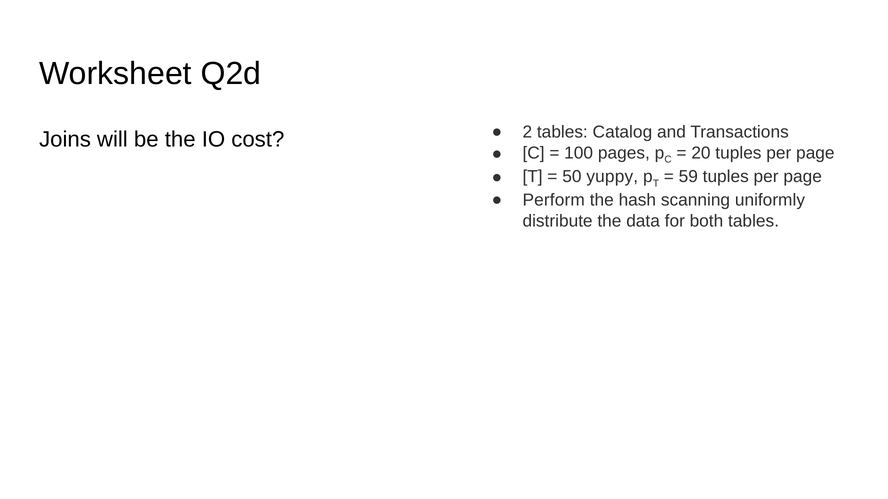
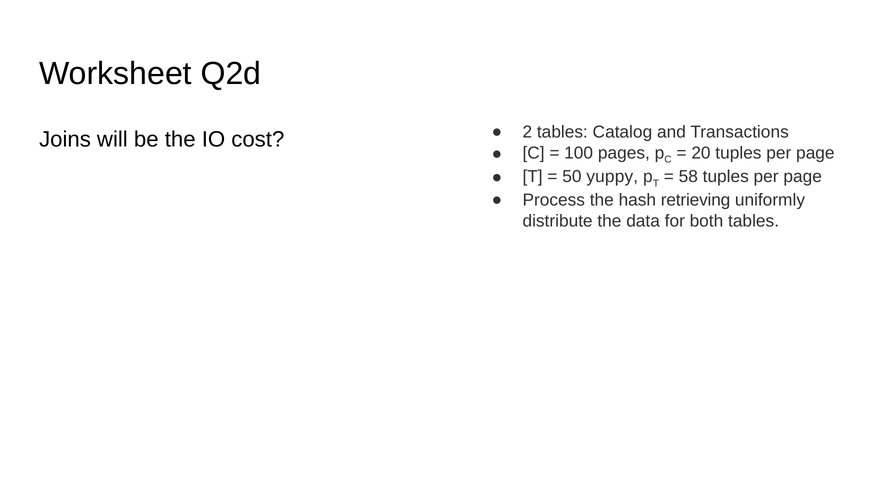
59: 59 -> 58 (688, 177)
Perform: Perform -> Process (554, 200)
scanning: scanning -> retrieving (696, 200)
